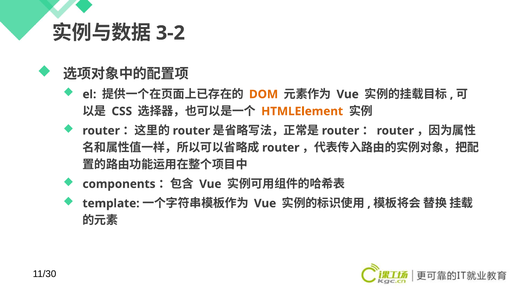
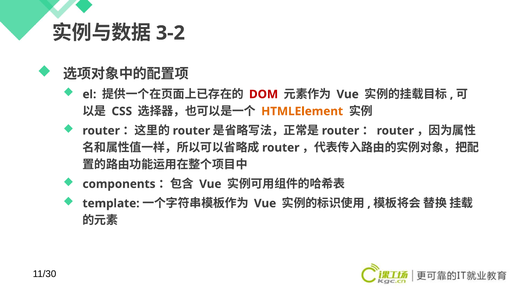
DOM colour: orange -> red (264, 94)
